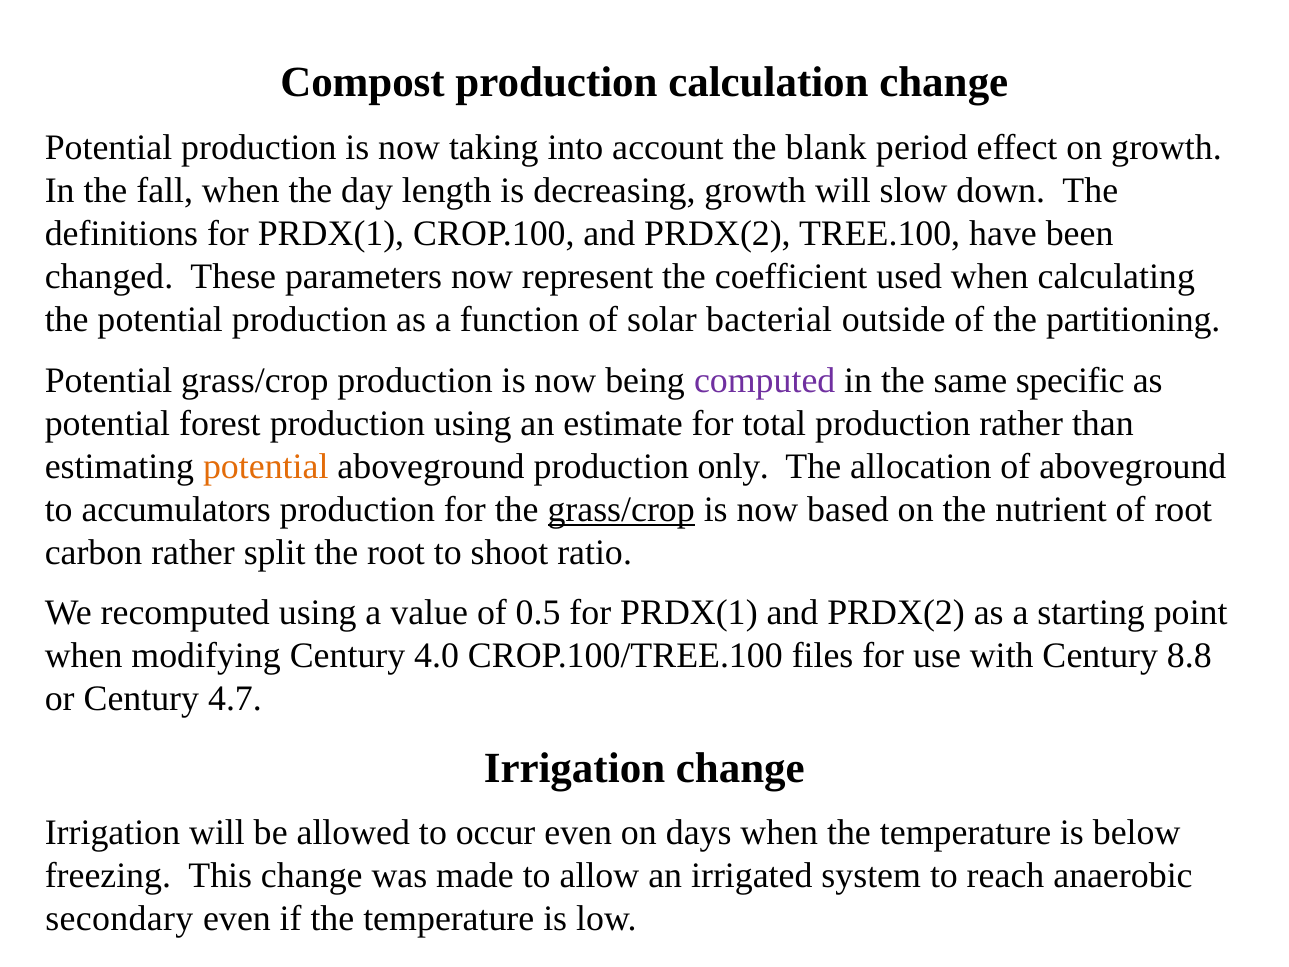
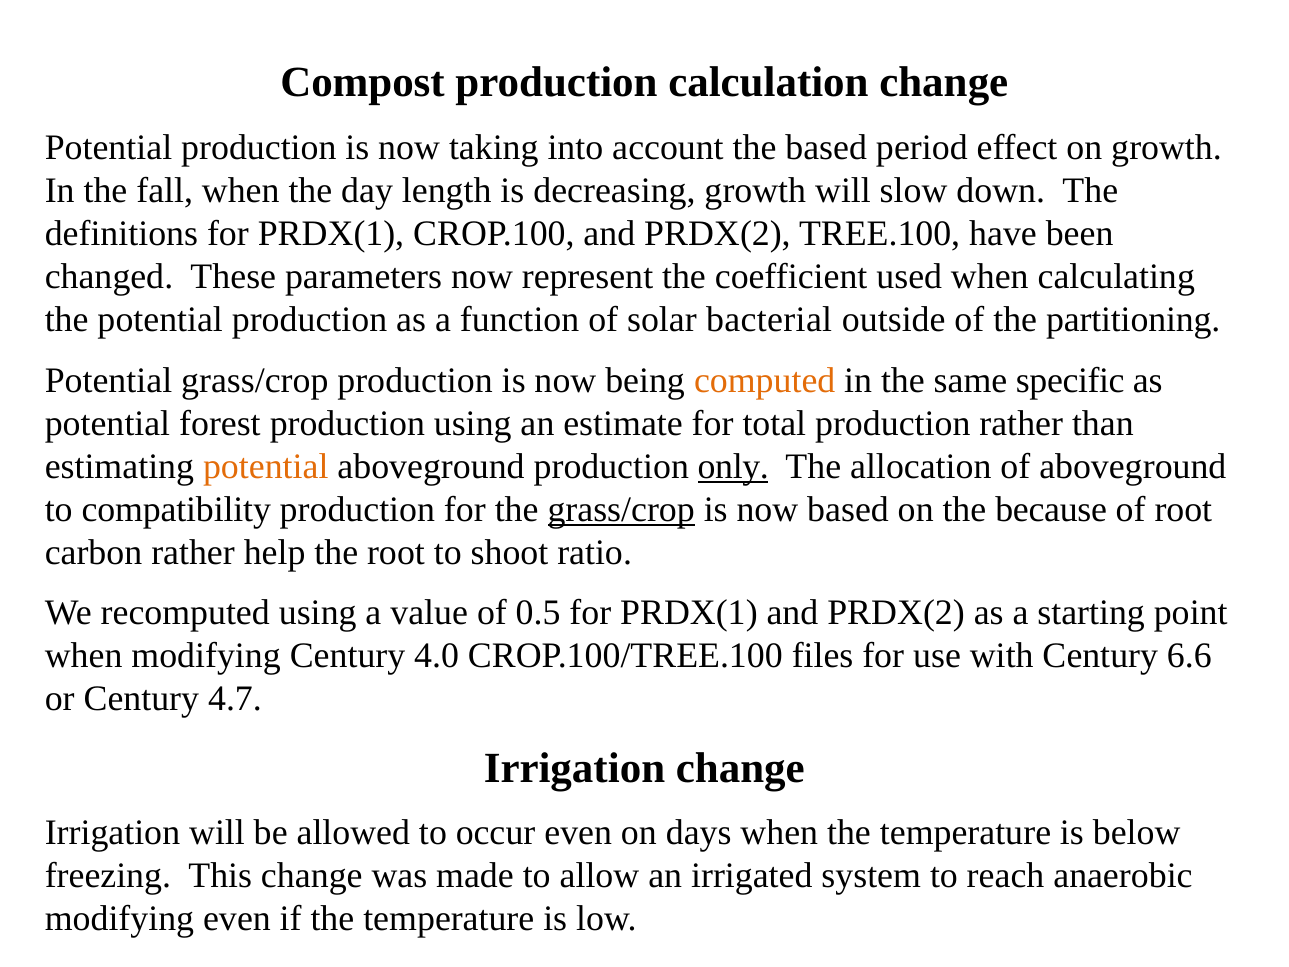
the blank: blank -> based (826, 147)
computed colour: purple -> orange (765, 380)
only underline: none -> present (733, 466)
accumulators: accumulators -> compatibility (176, 509)
nutrient: nutrient -> because (1051, 509)
split: split -> help (275, 552)
8.8: 8.8 -> 6.6 (1189, 656)
secondary: secondary -> modifying (119, 919)
